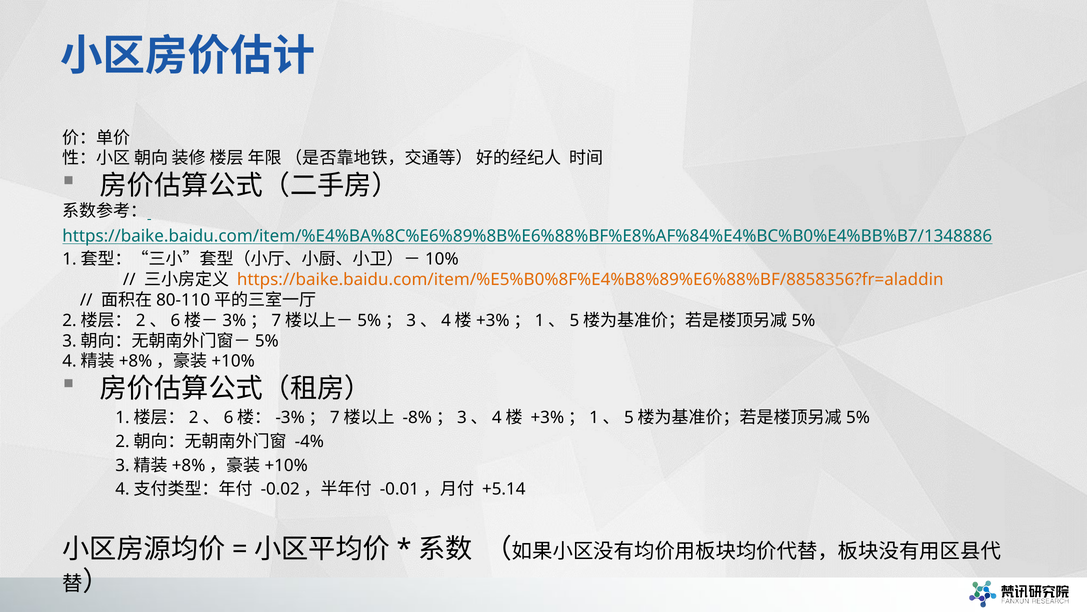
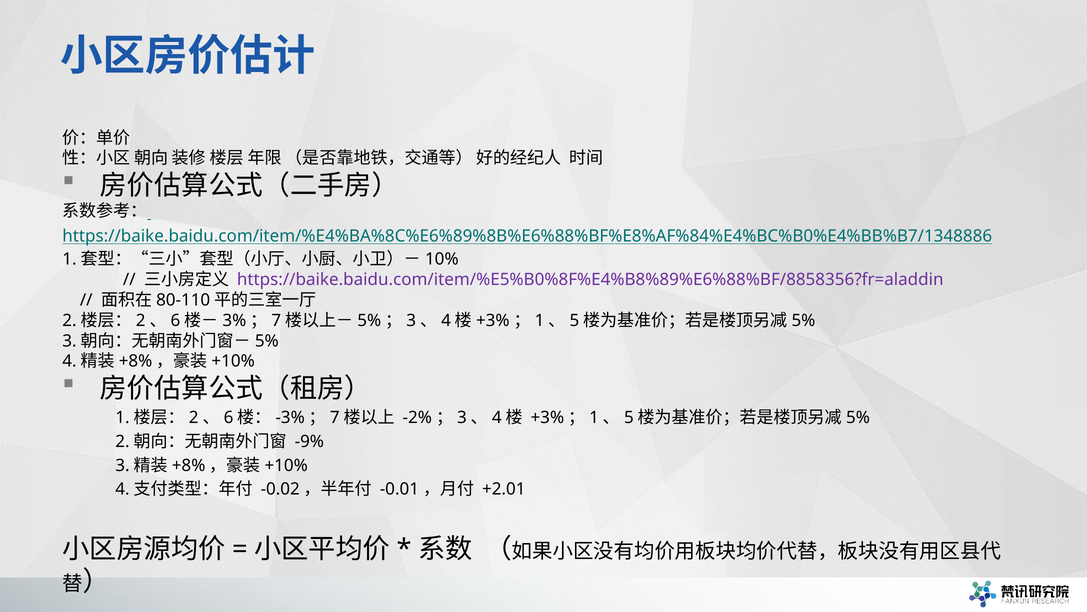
https://baike.baidu.com/item/%E5%B0%8F%E4%B8%89%E6%88%BF/8858356?fr=aladdin colour: orange -> purple (590, 279)
-8%: -8% -> -2% (417, 417)
-4%: -4% -> -9% (309, 441)
+5.14: +5.14 -> +2.01 (504, 489)
